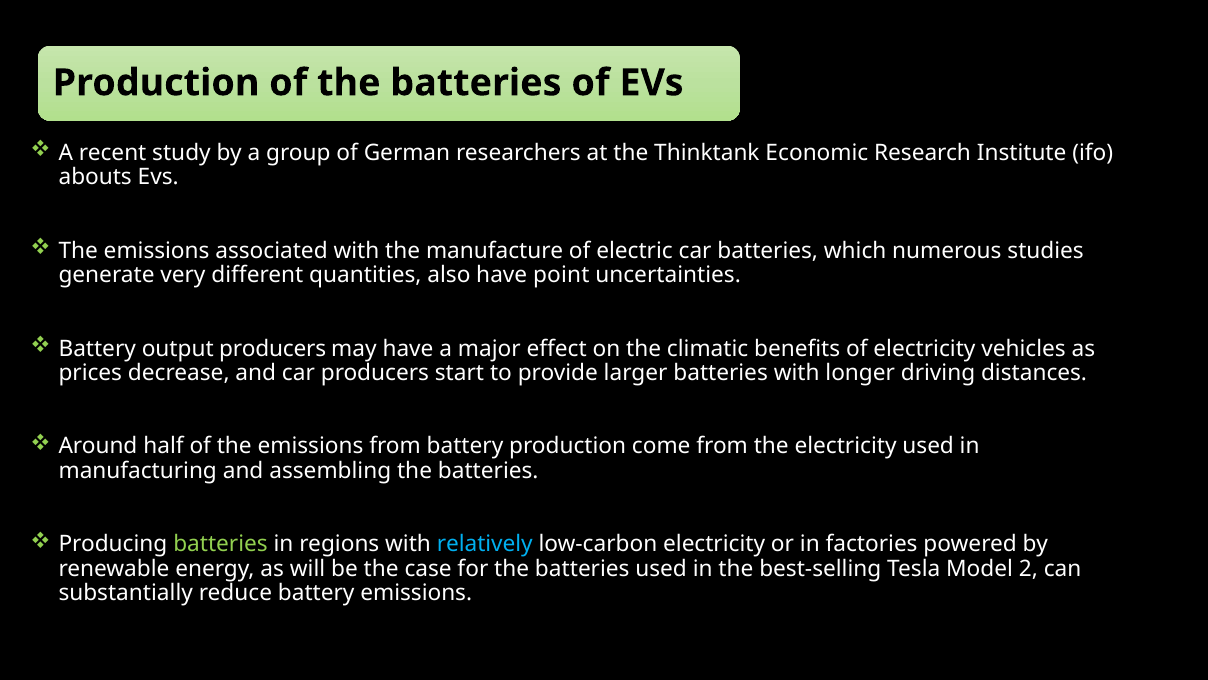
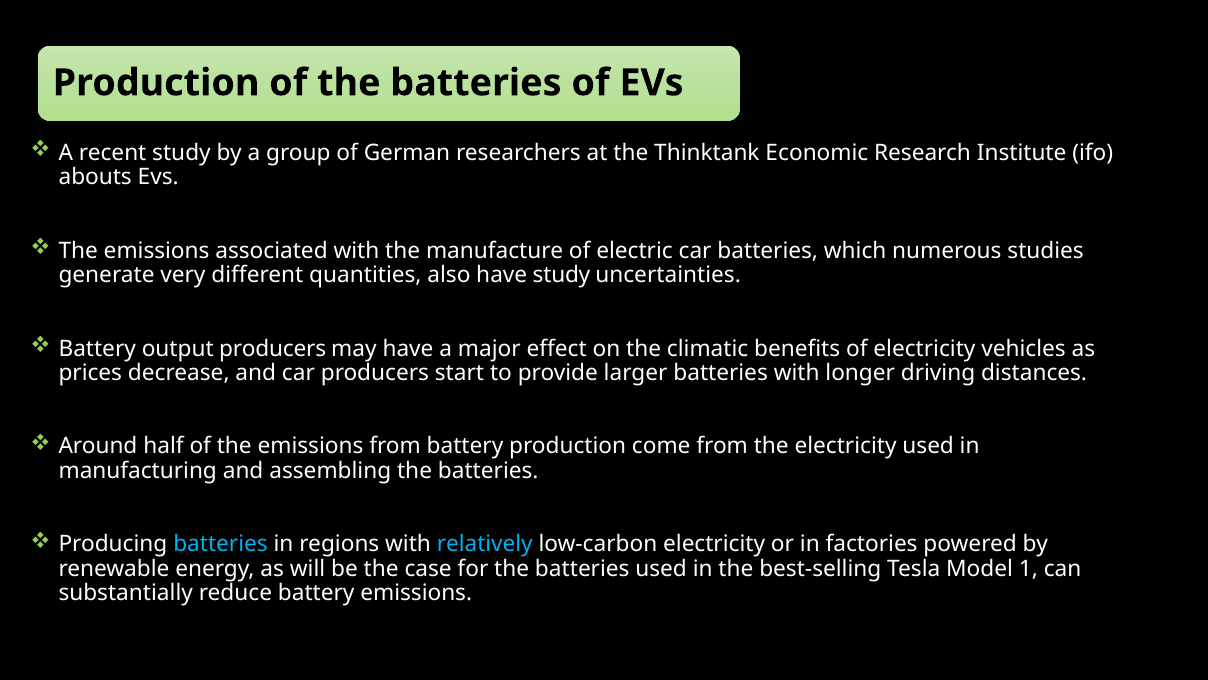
have point: point -> study (561, 275)
batteries colour: light green -> light blue (220, 544)
2: 2 -> 1 (1028, 568)
